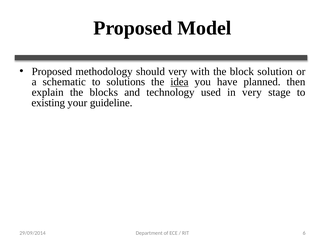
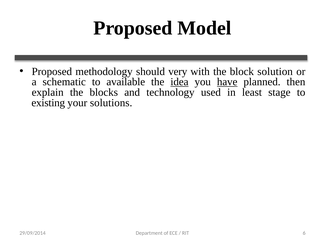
solutions: solutions -> available (126, 82)
have underline: none -> present (227, 82)
in very: very -> least (252, 92)
guideline: guideline -> solutions (111, 103)
